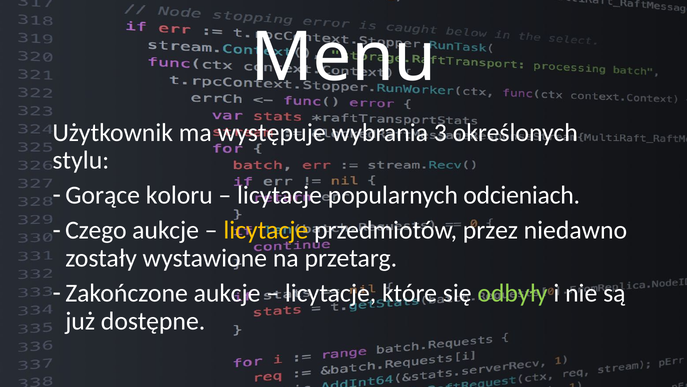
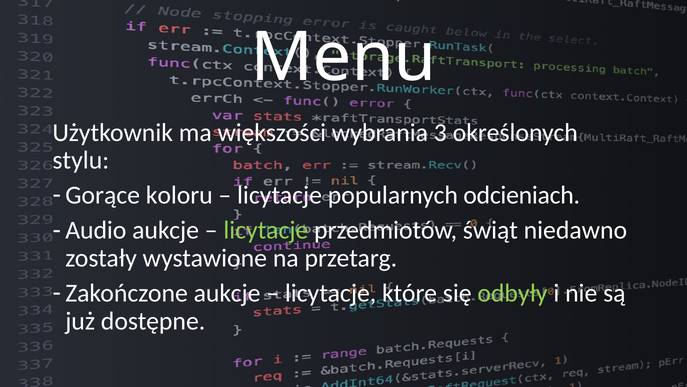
występuje: występuje -> większości (272, 132)
Czego: Czego -> Audio (96, 230)
licytacje colour: yellow -> light green (266, 230)
przez: przez -> świąt (490, 230)
